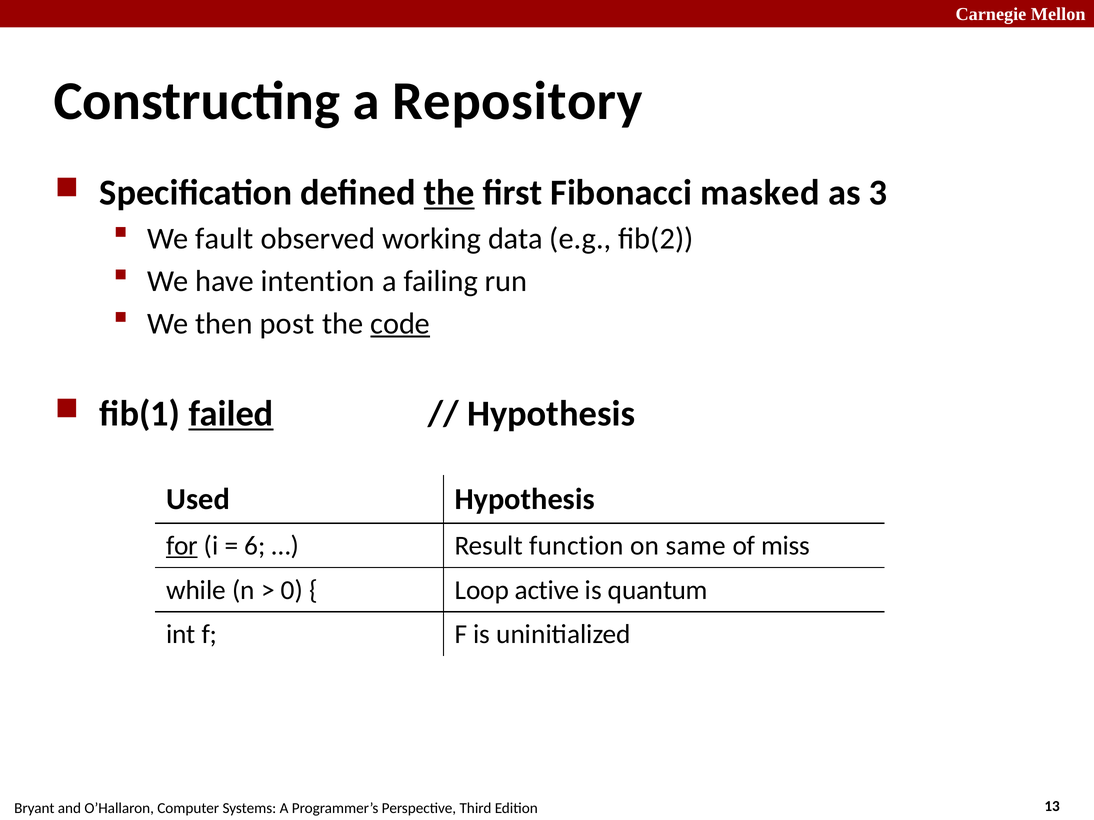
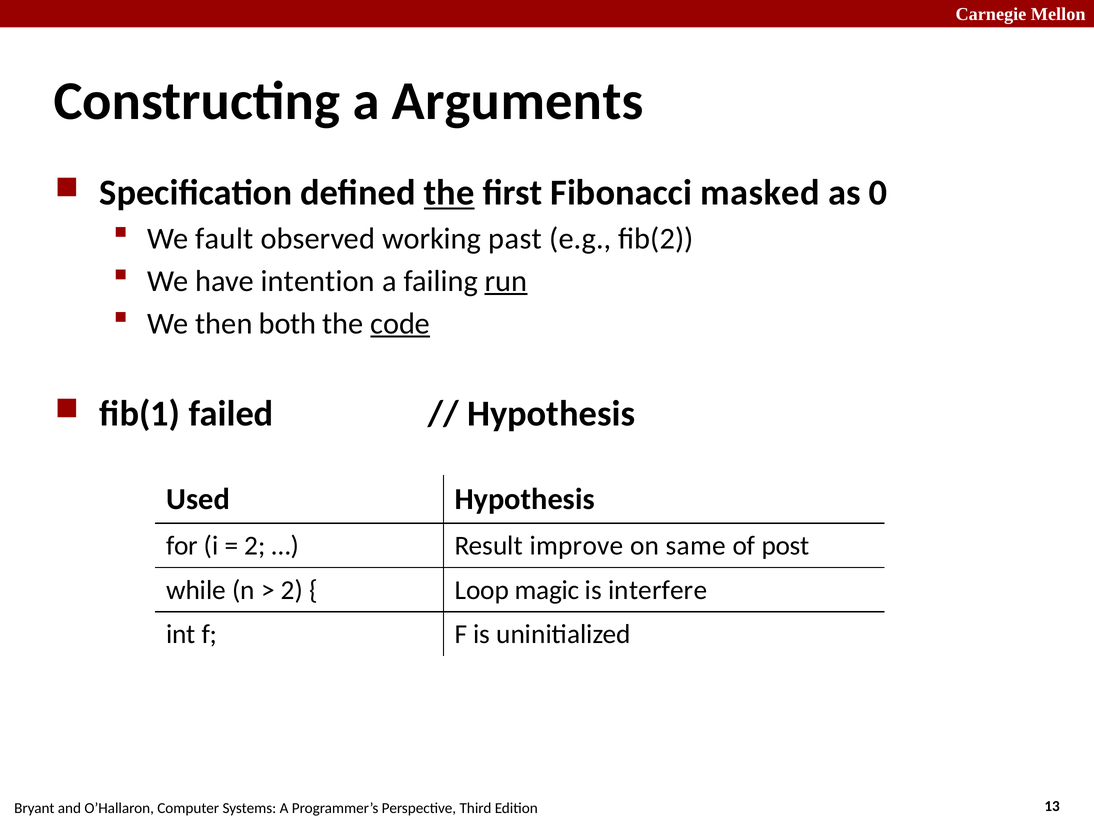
Repository: Repository -> Arguments (518, 102)
3: 3 -> 0 (878, 193)
data: data -> past (515, 239)
run underline: none -> present (506, 281)
post: post -> both (287, 324)
failed underline: present -> none (231, 414)
for underline: present -> none (182, 546)
6: 6 -> 2 (255, 546)
function: function -> improve (576, 546)
miss: miss -> post (785, 546)
0: 0 -> 2 (292, 590)
active: active -> magic (547, 590)
quantum: quantum -> interfere (658, 590)
